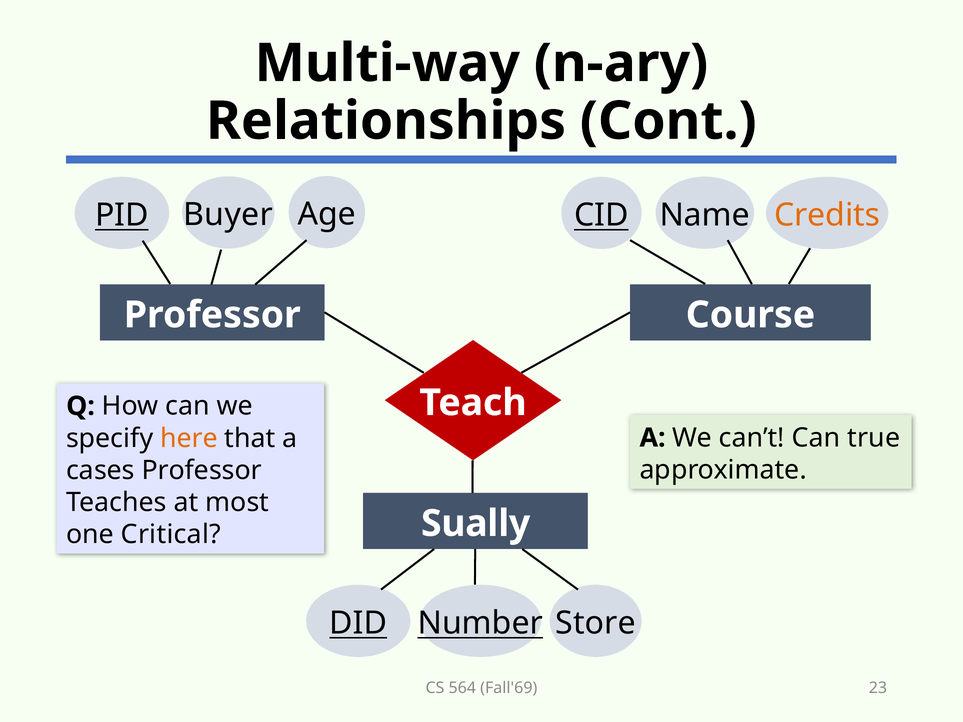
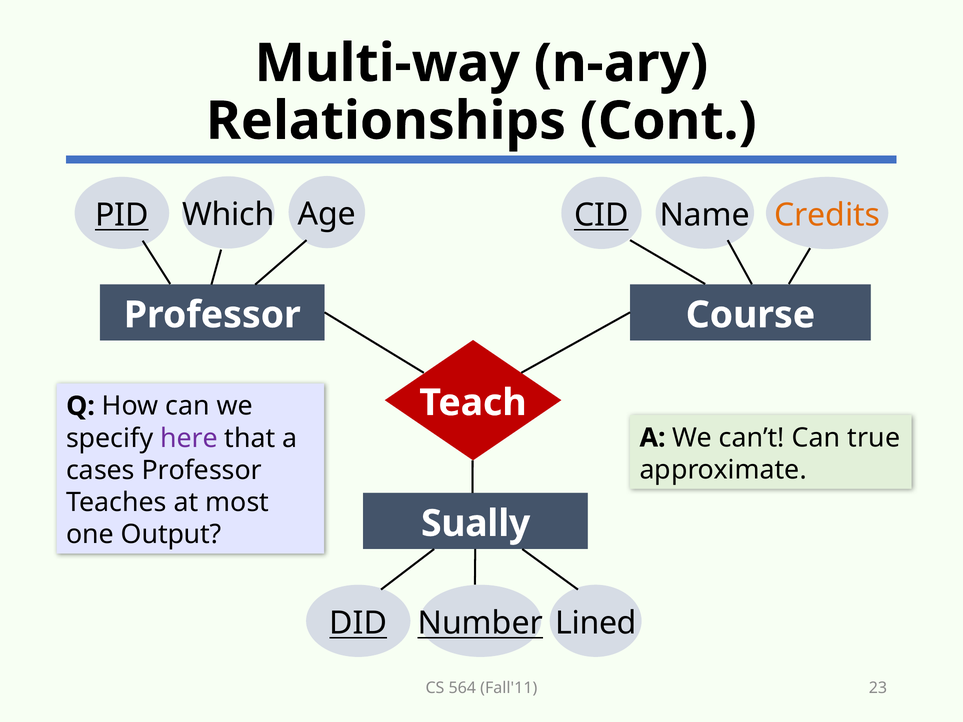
Buyer: Buyer -> Which (228, 215)
here colour: orange -> purple (189, 438)
Critical: Critical -> Output (171, 535)
Store: Store -> Lined (596, 623)
Fall'69: Fall'69 -> Fall'11 (509, 688)
